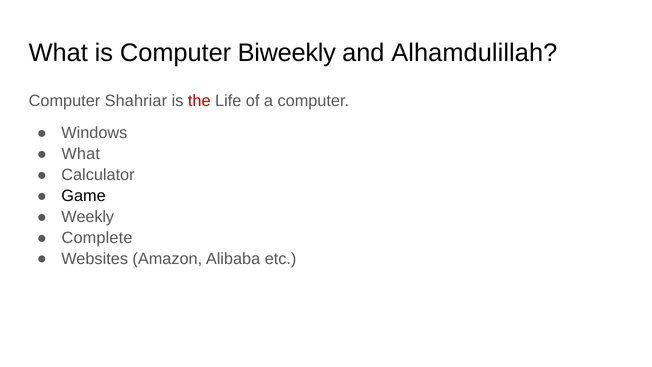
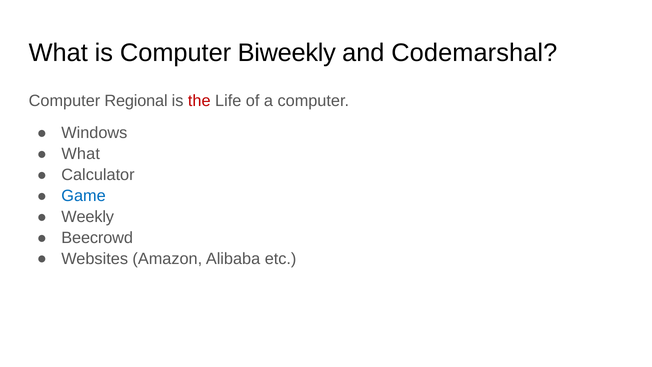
Alhamdulillah: Alhamdulillah -> Codemarshal (474, 53)
Shahriar: Shahriar -> Regional (136, 101)
Game colour: black -> blue (84, 196)
Complete: Complete -> Beecrowd (97, 238)
